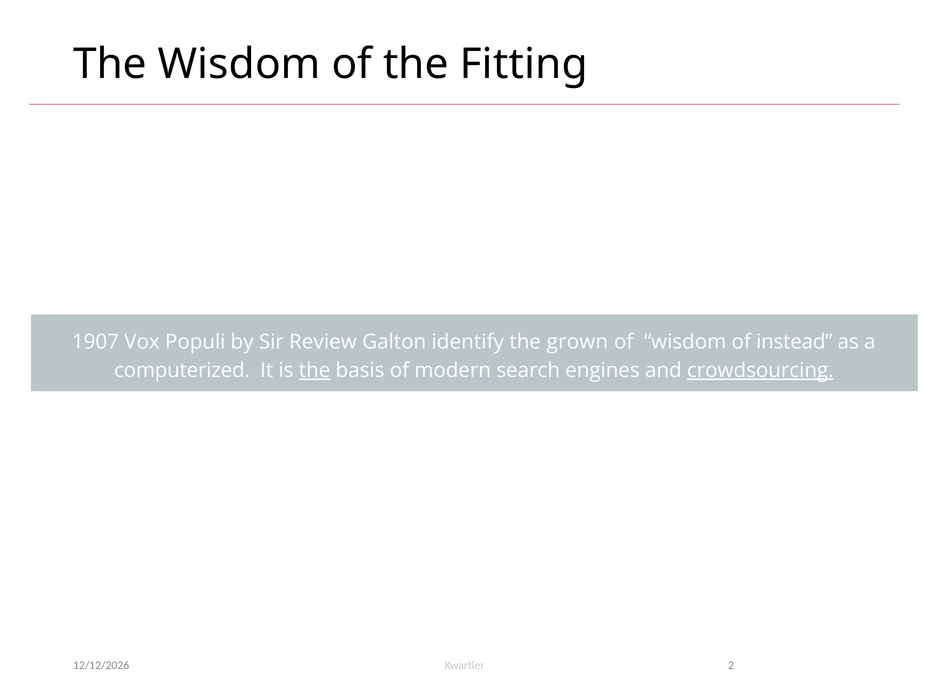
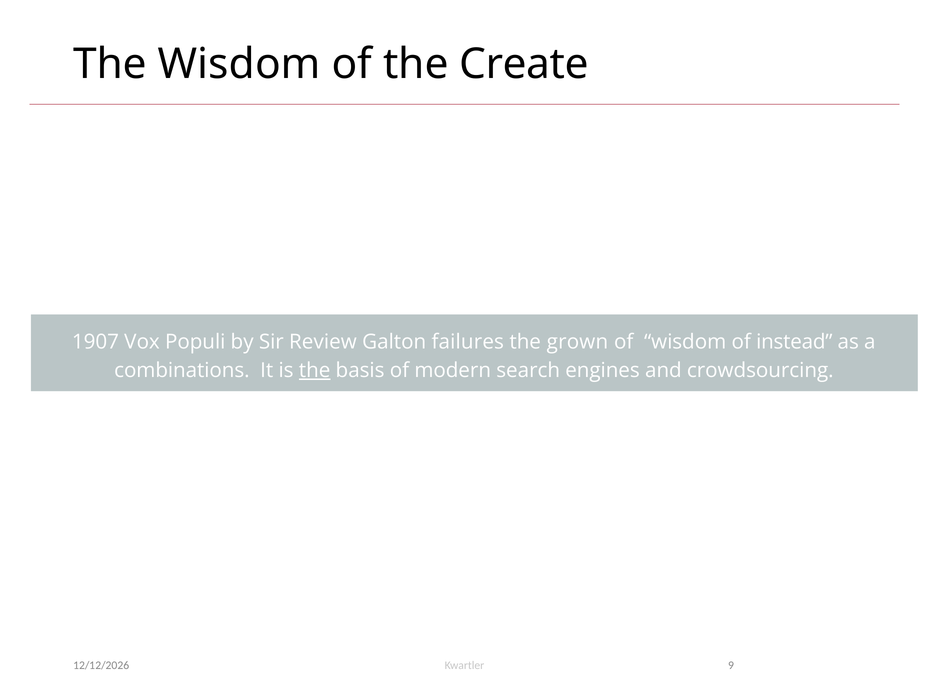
Fitting: Fitting -> Create (524, 64)
identify: identify -> failures (468, 342)
computerized: computerized -> combinations (182, 370)
crowdsourcing underline: present -> none (760, 370)
2: 2 -> 9 (731, 665)
